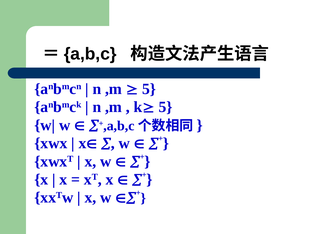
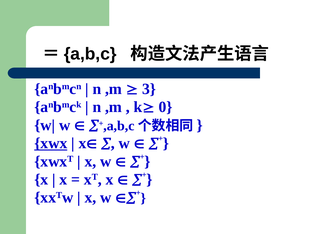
5: 5 -> 3 (149, 89)
5: 5 -> 0 (166, 107)
xwx underline: none -> present (51, 143)
